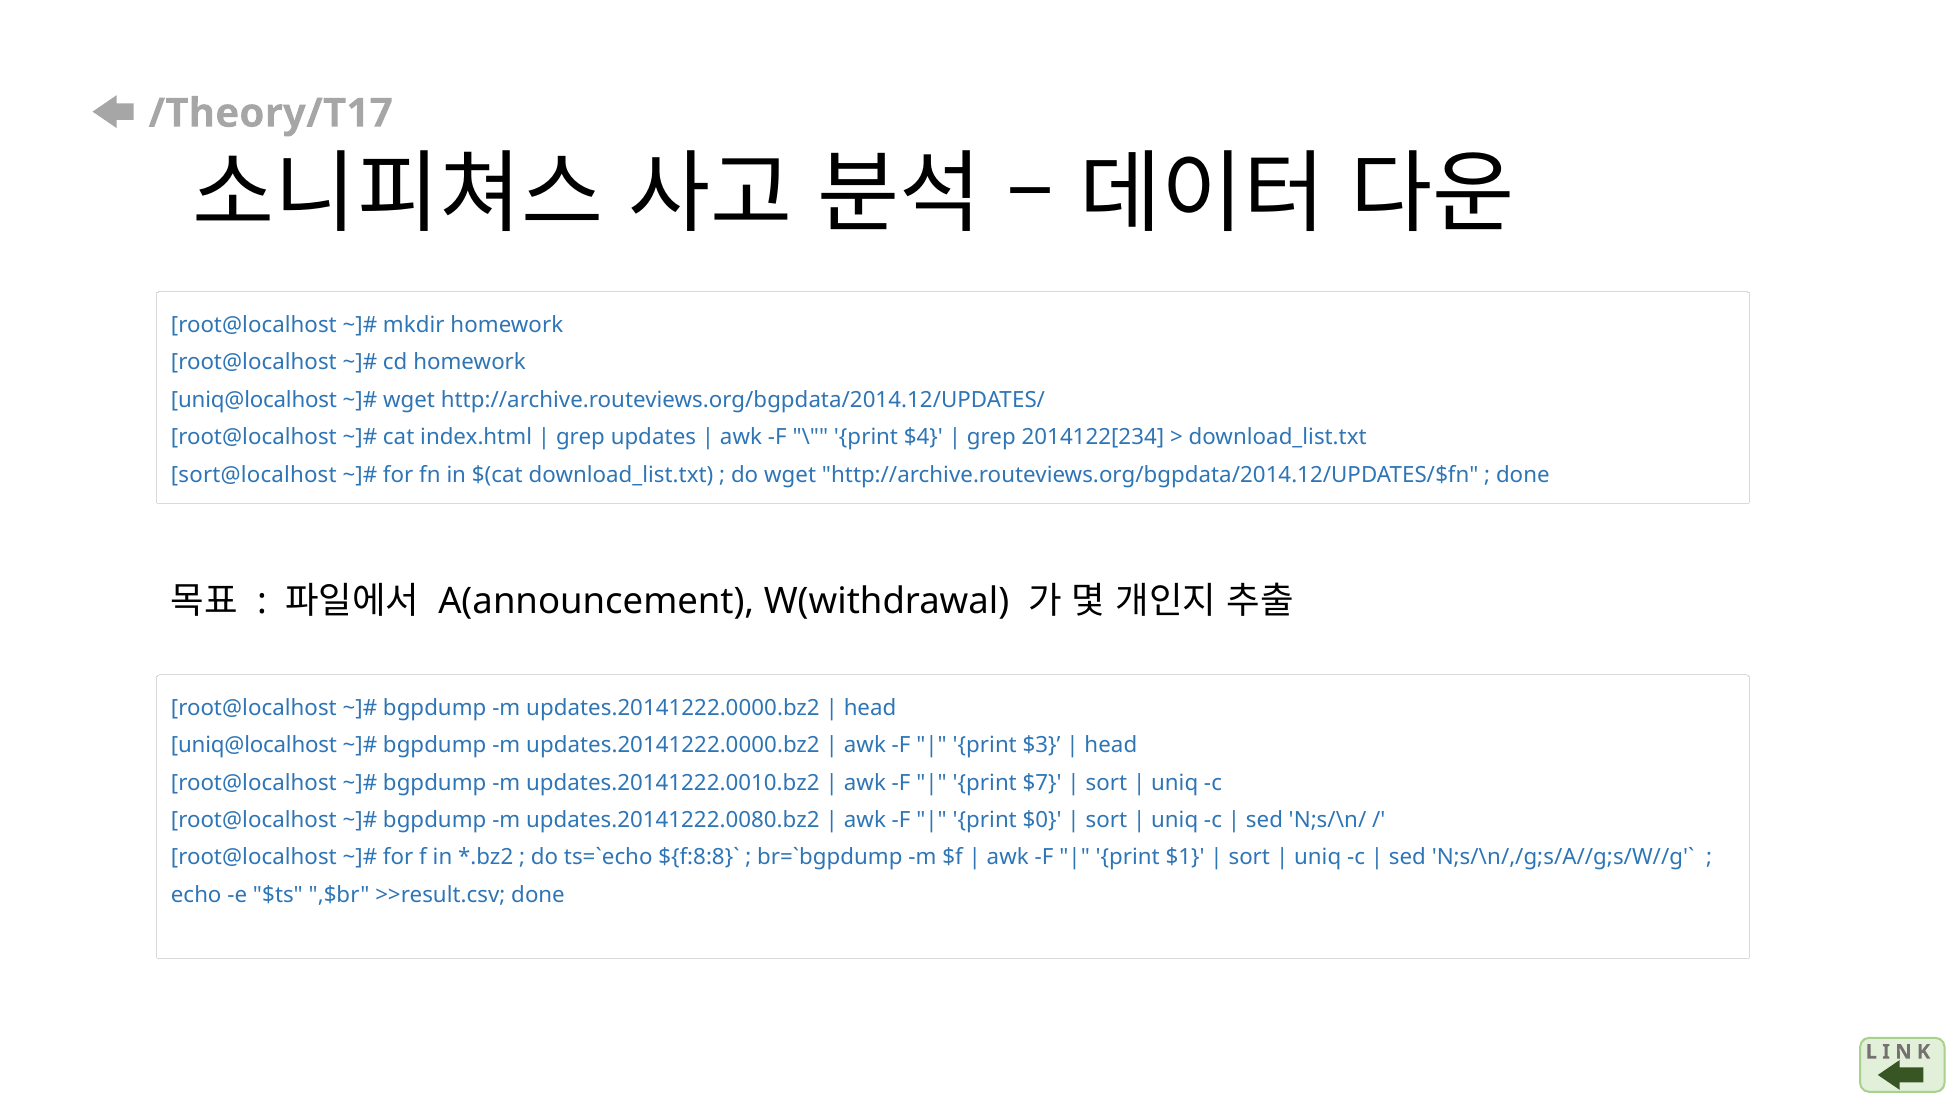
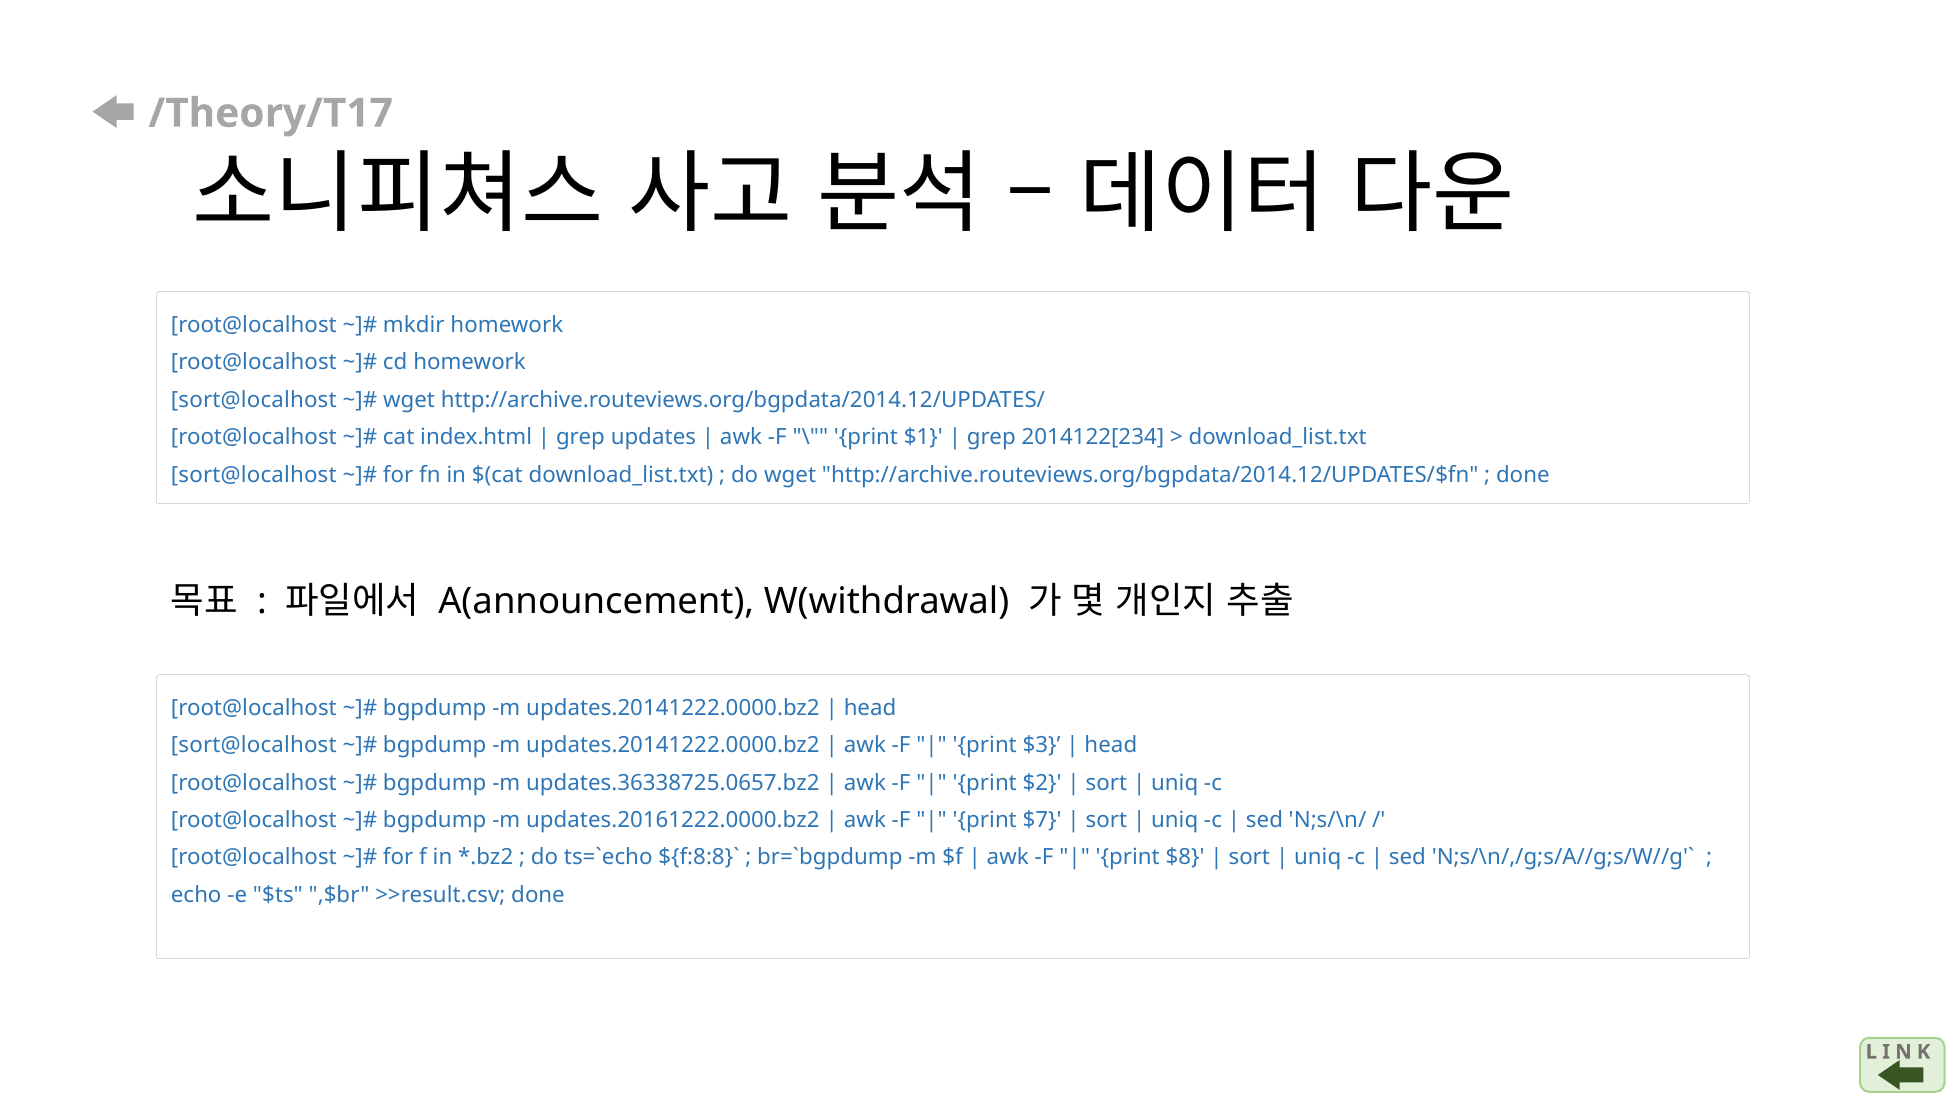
uniq@localhost: uniq@localhost -> sort@localhost (254, 400)
$4: $4 -> $1 (923, 437)
uniq@localhost: uniq@localhost -> sort@localhost (254, 745)
updates.20141222.0010.bz2: updates.20141222.0010.bz2 -> updates.36338725.0657.bz2 (673, 783)
$7: $7 -> $2 (1042, 783)
updates.20141222.0080.bz2: updates.20141222.0080.bz2 -> updates.20161222.0000.bz2 (673, 820)
$0: $0 -> $7 (1042, 820)
$1: $1 -> $8 (1185, 858)
